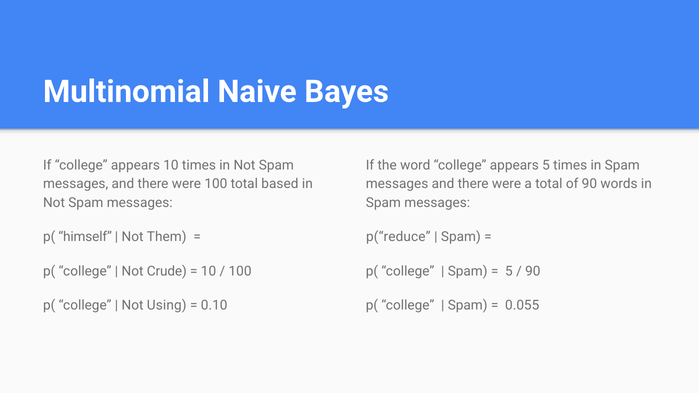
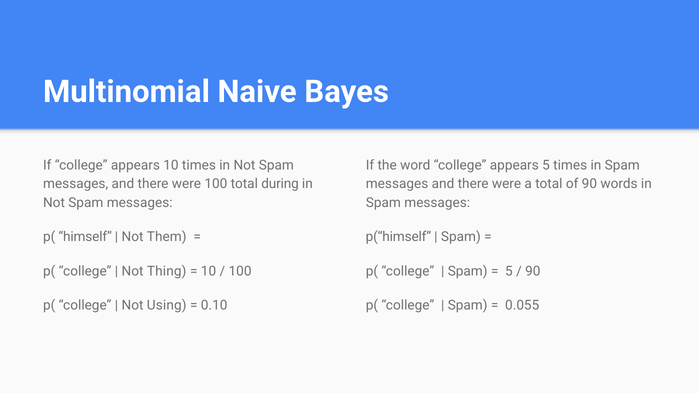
based: based -> during (280, 184)
p(“reduce: p(“reduce -> p(“himself (398, 237)
Crude: Crude -> Thing (167, 271)
